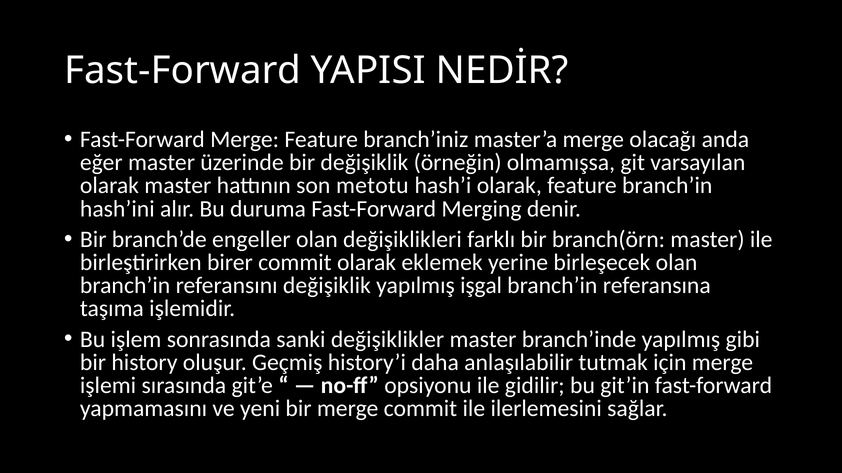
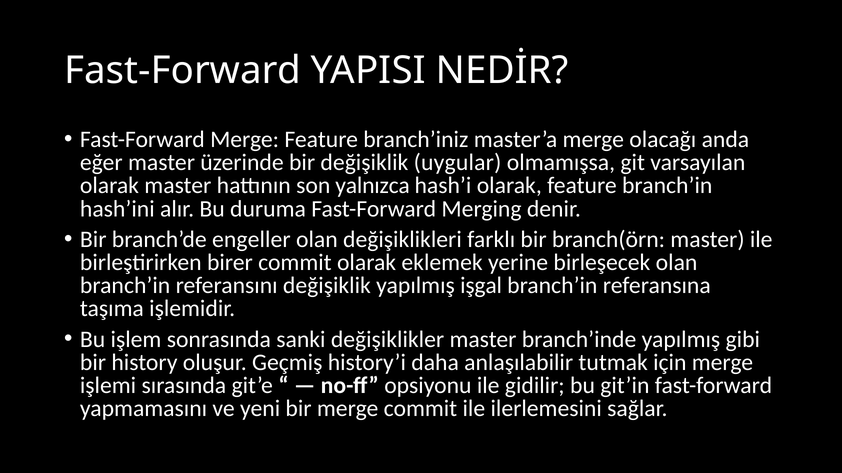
örneğin: örneğin -> uygular (457, 163)
metotu: metotu -> yalnızca (373, 186)
